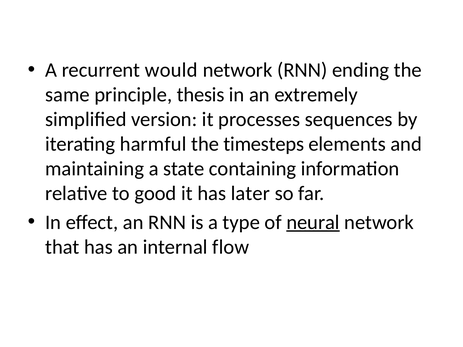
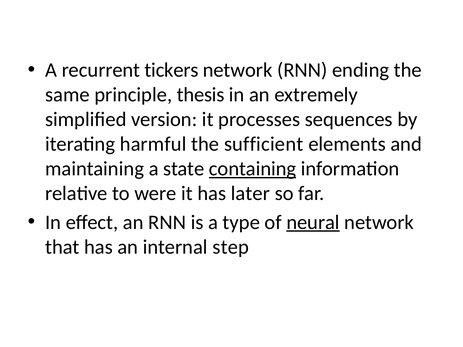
would: would -> tickers (172, 70)
timesteps: timesteps -> sufficient (264, 144)
containing underline: none -> present (253, 169)
good: good -> were (155, 194)
flow: flow -> step (231, 247)
